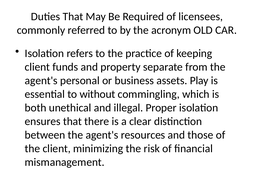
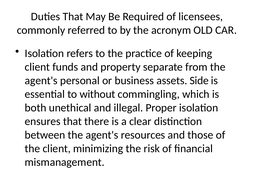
Play: Play -> Side (199, 80)
